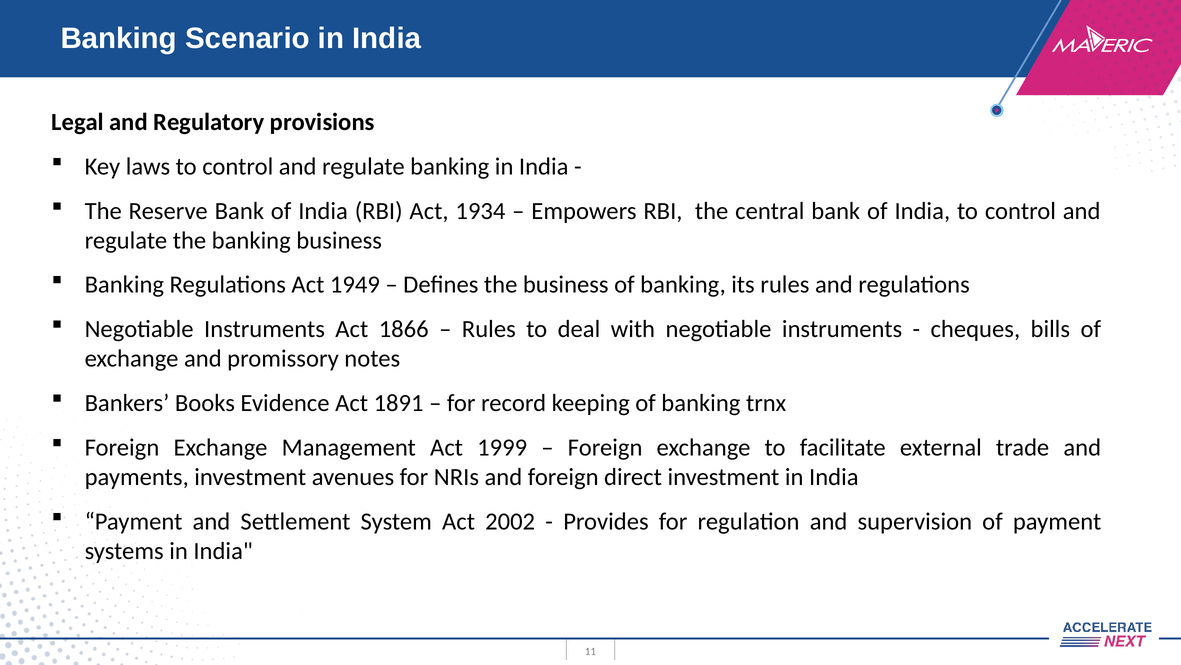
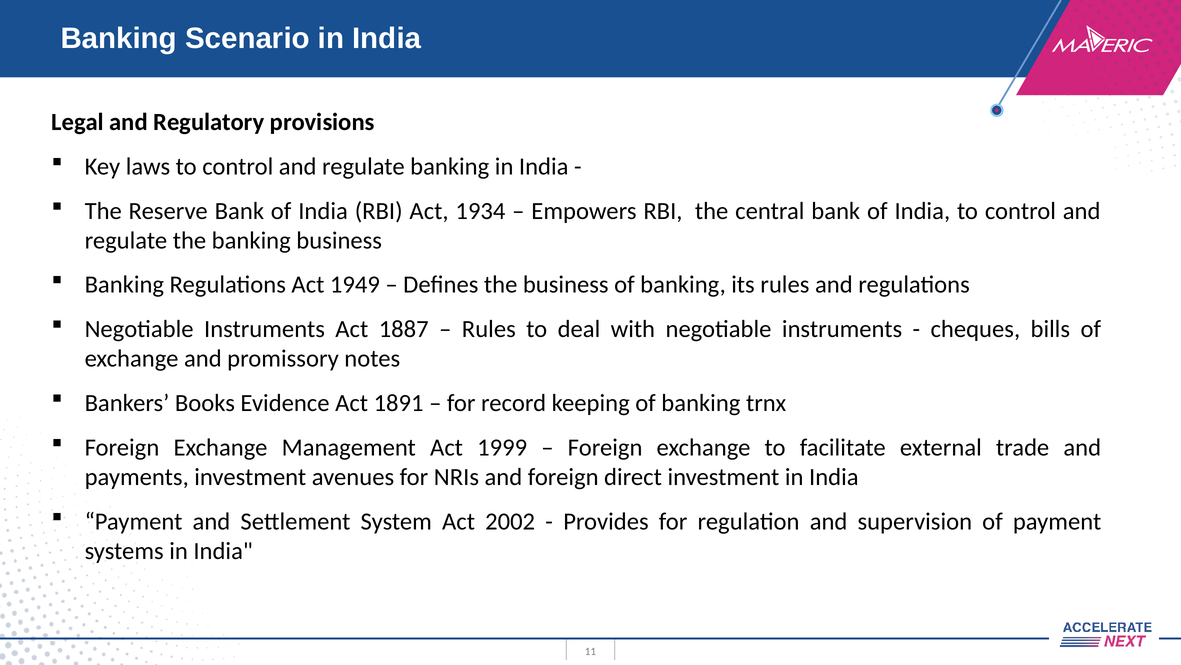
1866: 1866 -> 1887 (404, 329)
